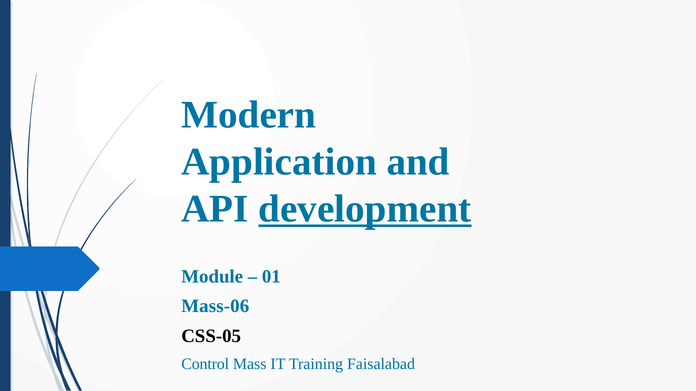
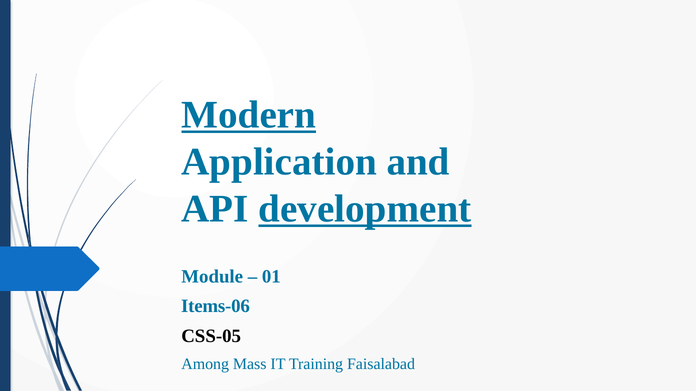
Modern underline: none -> present (249, 115)
Mass-06: Mass-06 -> Items-06 (215, 307)
Control: Control -> Among (205, 364)
